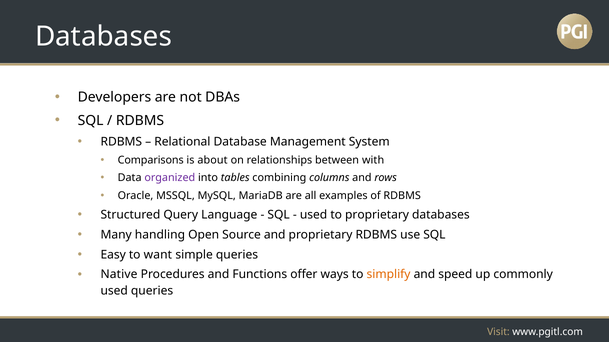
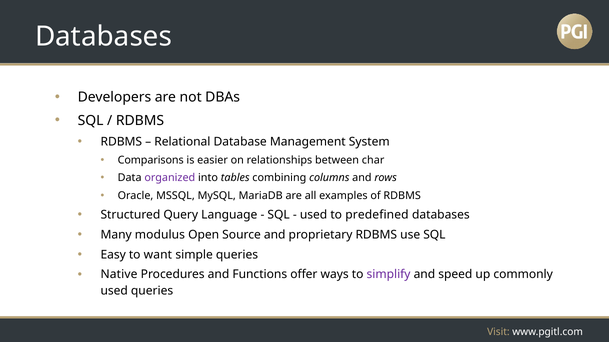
about: about -> easier (213, 160)
with: with -> char (373, 160)
to proprietary: proprietary -> predefined (377, 215)
handling: handling -> modulus (160, 235)
simplify colour: orange -> purple (389, 275)
